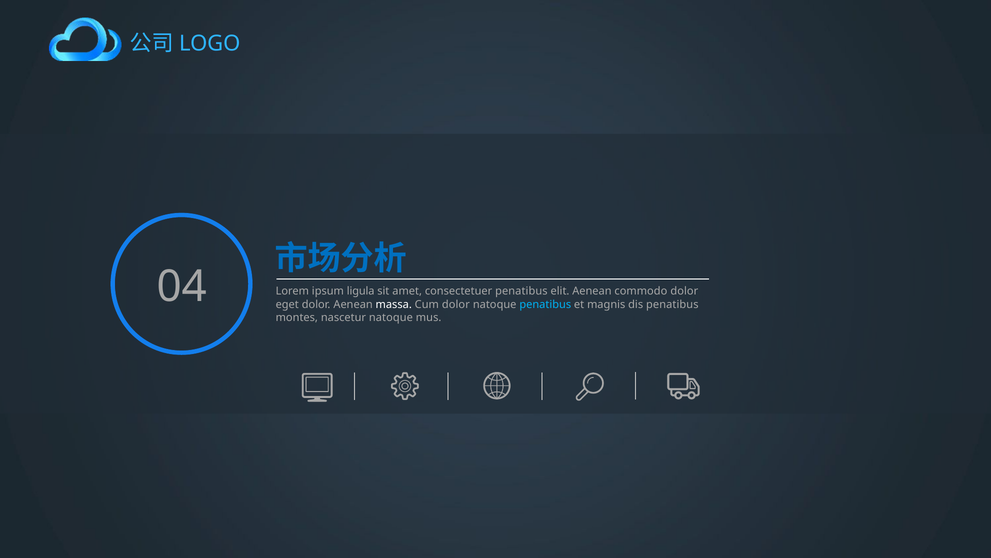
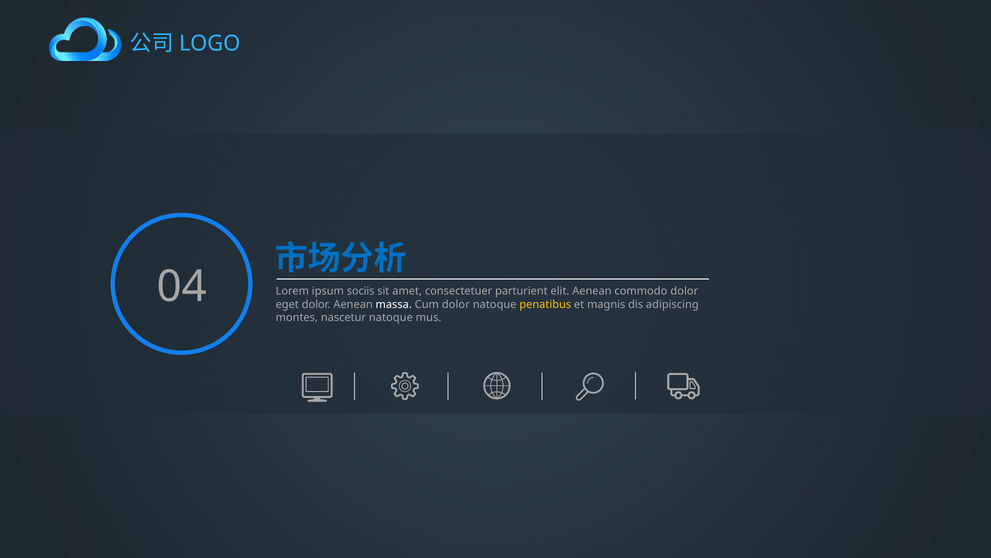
ligula: ligula -> sociis (361, 291)
consectetuer penatibus: penatibus -> parturient (521, 291)
penatibus colour: light blue -> yellow (545, 304)
dis penatibus: penatibus -> adipiscing (672, 304)
